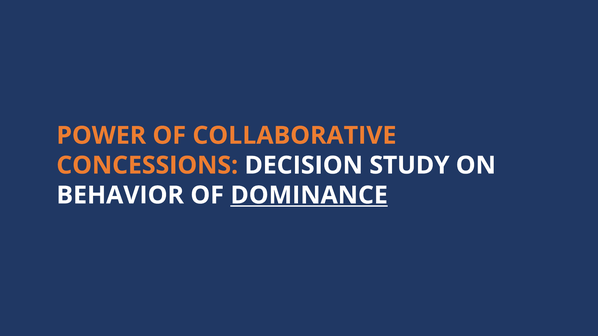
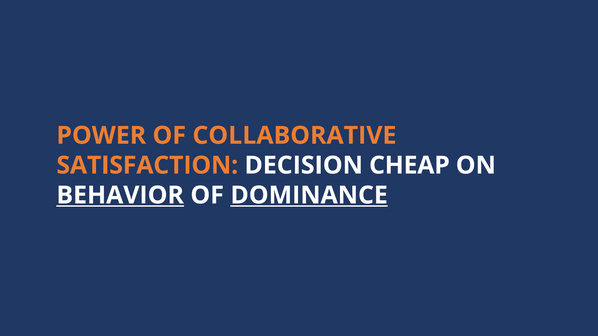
CONCESSIONS: CONCESSIONS -> SATISFACTION (147, 166)
STUDY: STUDY -> CHEAP (409, 166)
BEHAVIOR underline: none -> present (120, 195)
